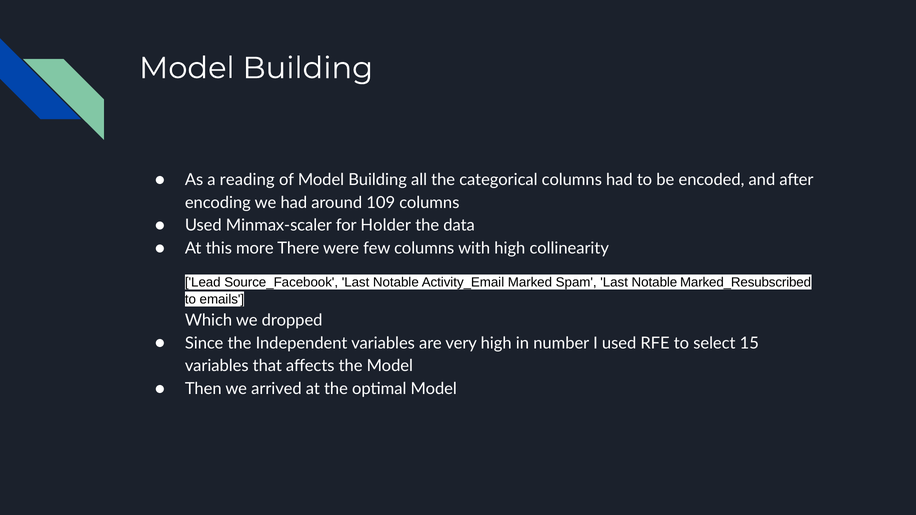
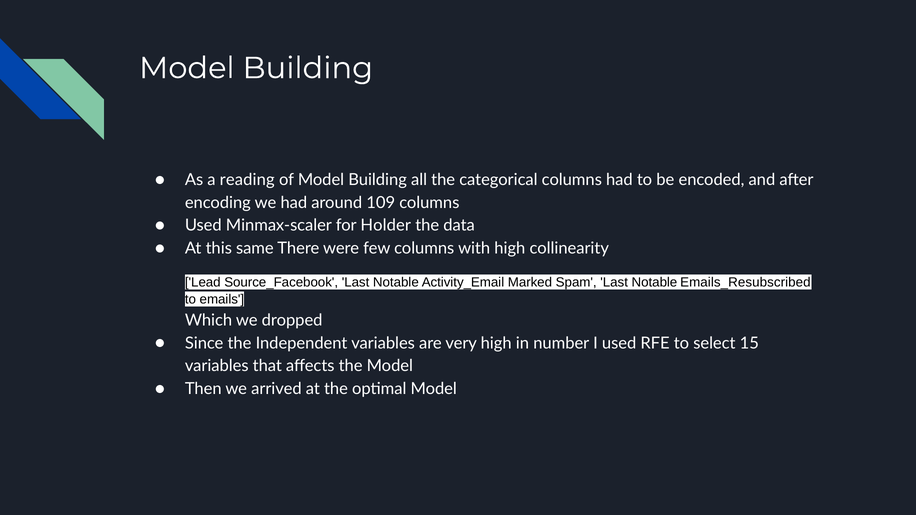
more: more -> same (255, 248)
Marked_Resubscribed: Marked_Resubscribed -> Emails_Resubscribed (745, 282)
